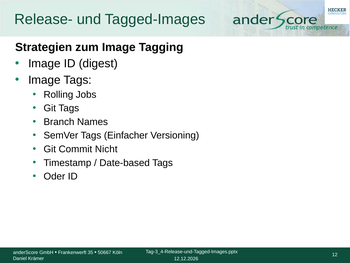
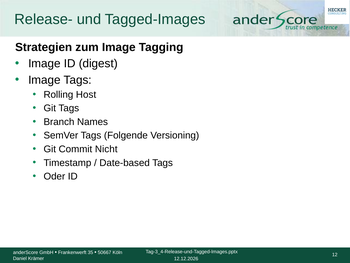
Jobs: Jobs -> Host (86, 94)
Einfacher: Einfacher -> Folgende (126, 135)
